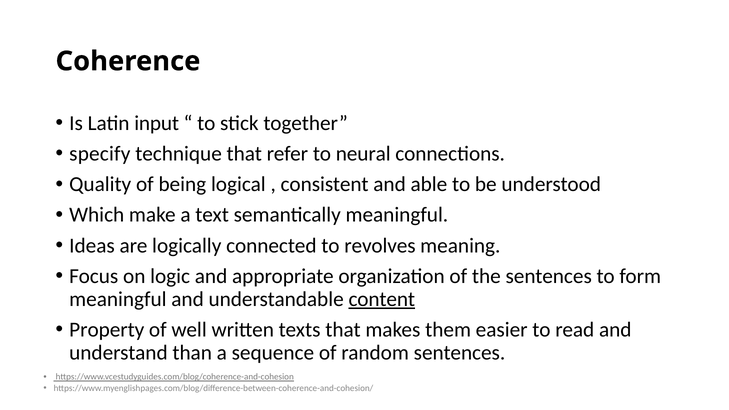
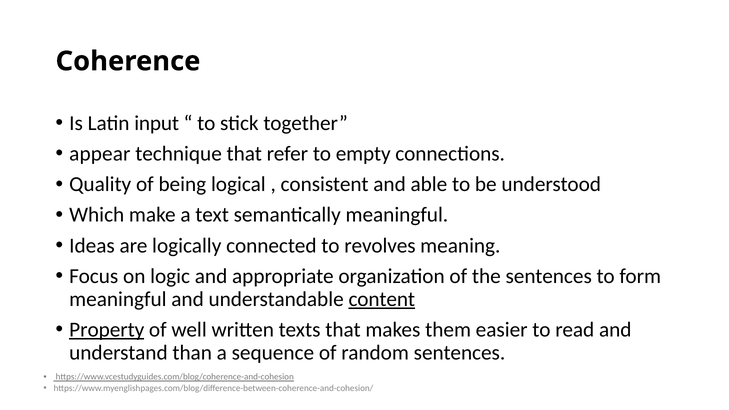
specify: specify -> appear (100, 154)
neural: neural -> empty (363, 154)
Property underline: none -> present (107, 330)
